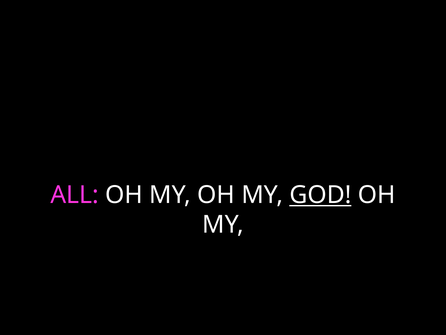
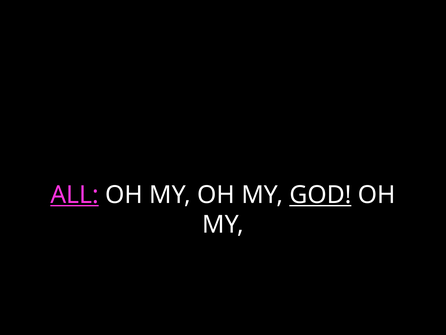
ALL underline: none -> present (75, 195)
